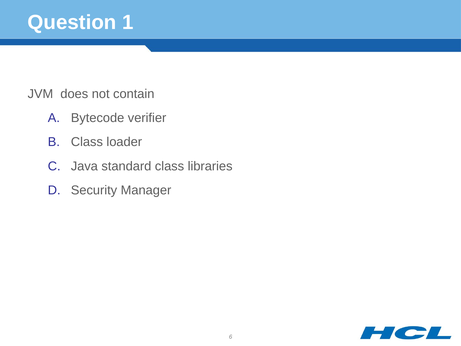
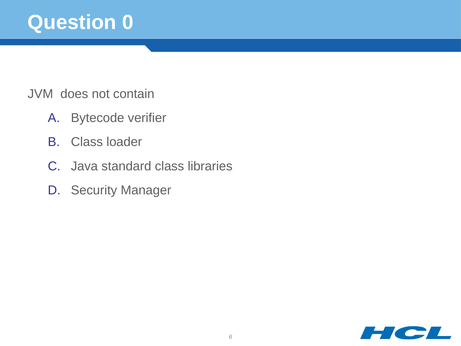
1: 1 -> 0 (128, 23)
